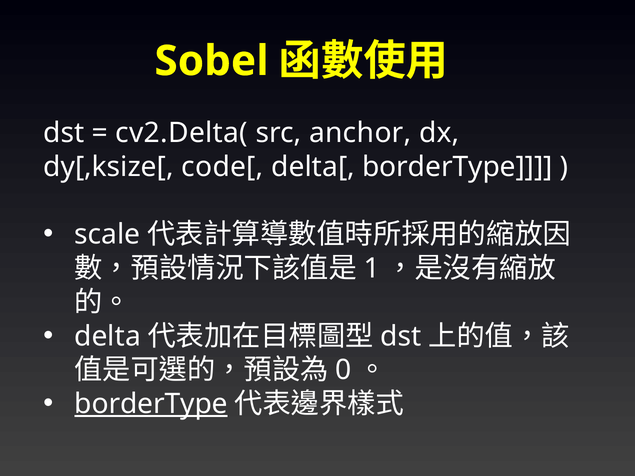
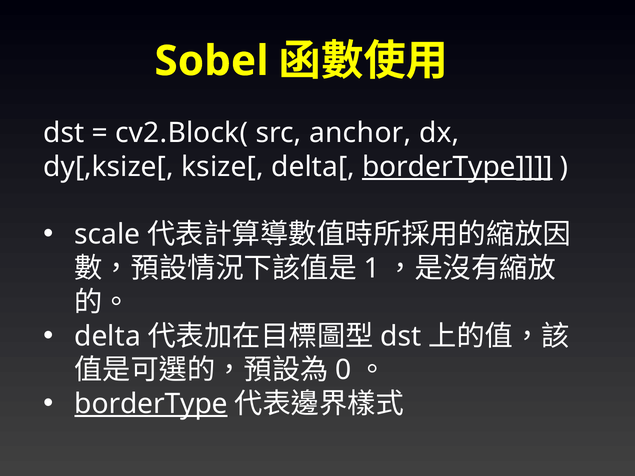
cv2.Delta(: cv2.Delta( -> cv2.Block( (182, 133)
code[: code[ -> ksize[ (223, 167)
borderType underline: none -> present (457, 167)
